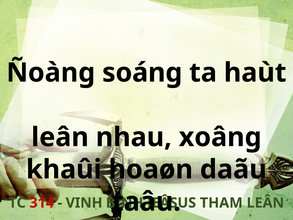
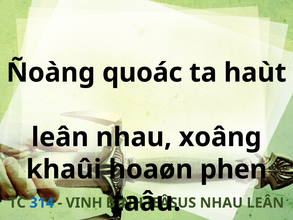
soáng: soáng -> quoác (142, 73)
daãu: daãu -> phen (233, 169)
314 colour: red -> blue (42, 203)
THAM: THAM -> NHAU (221, 203)
